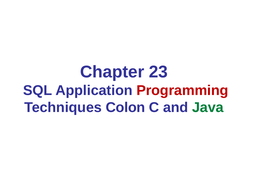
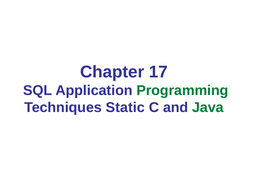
23: 23 -> 17 (158, 72)
Programming colour: red -> green (182, 90)
Colon: Colon -> Static (125, 107)
